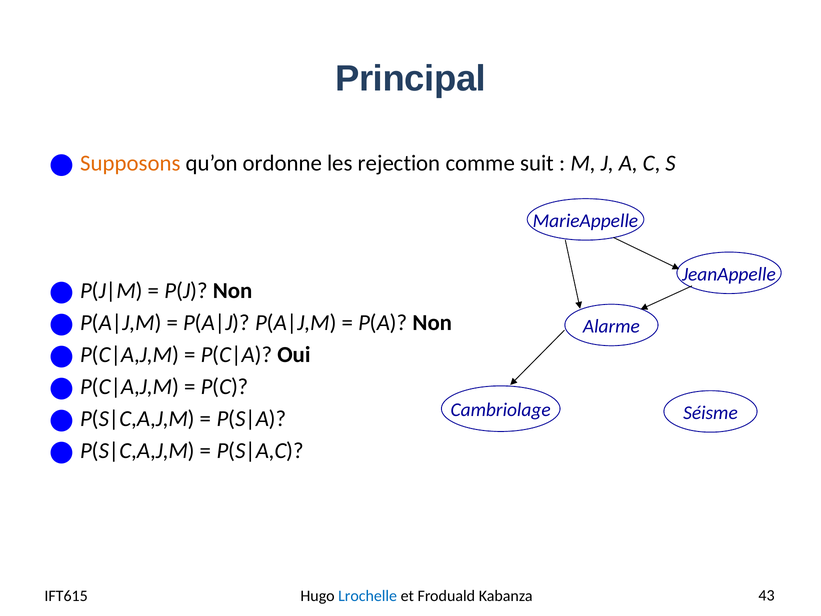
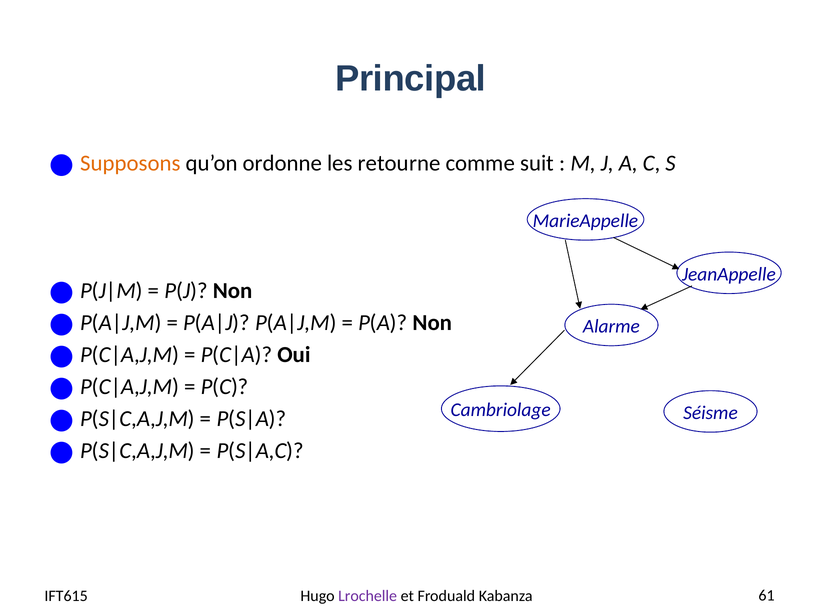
rejection: rejection -> retourne (399, 163)
Lrochelle colour: blue -> purple (368, 596)
43: 43 -> 61 (767, 595)
